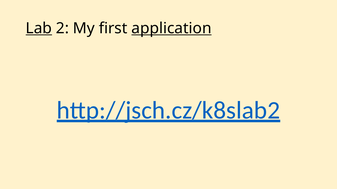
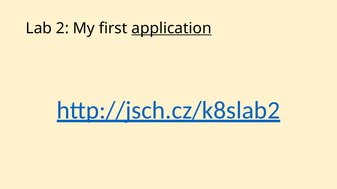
Lab underline: present -> none (39, 28)
